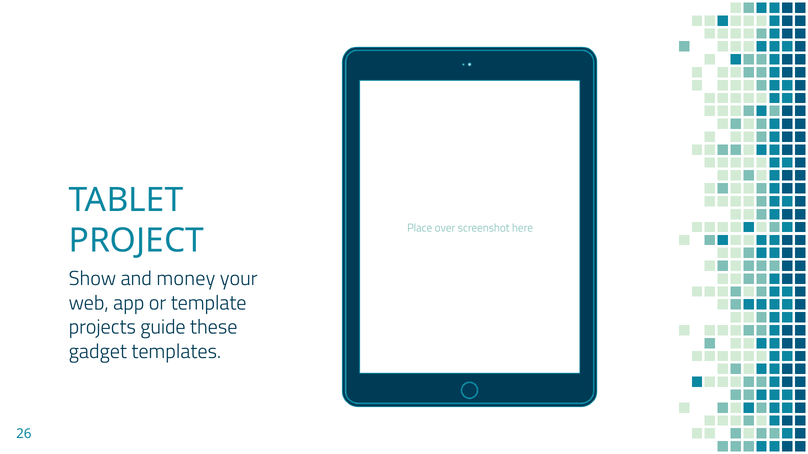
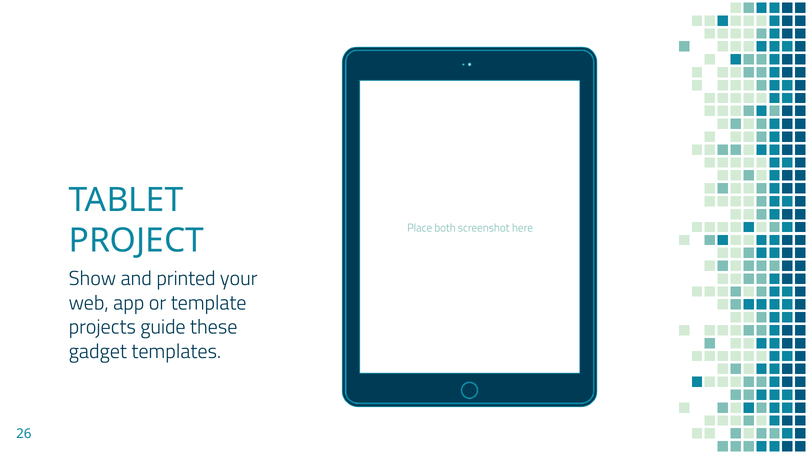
over: over -> both (445, 228)
money: money -> printed (186, 279)
